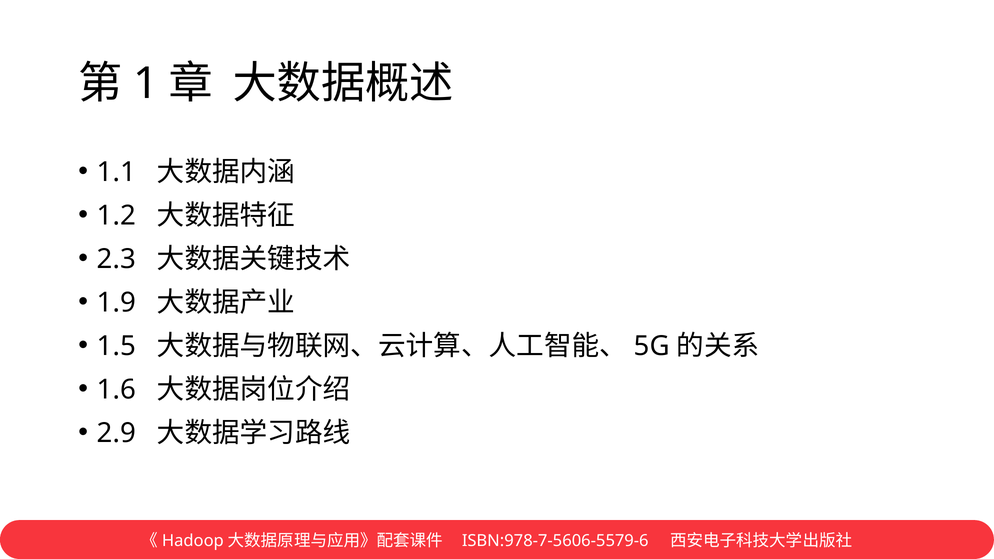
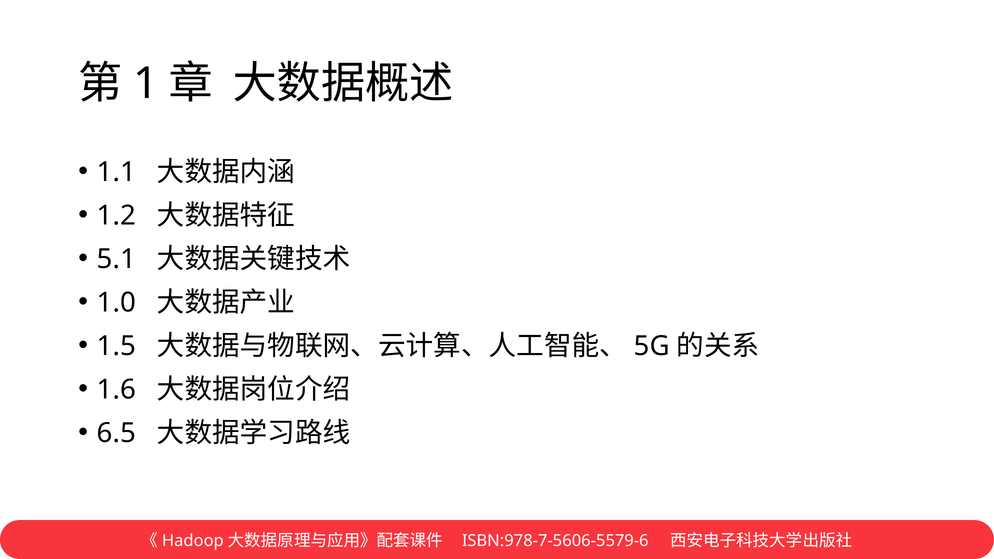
2.3: 2.3 -> 5.1 (116, 259)
1.9: 1.9 -> 1.0 (116, 303)
2.9: 2.9 -> 6.5 (116, 433)
